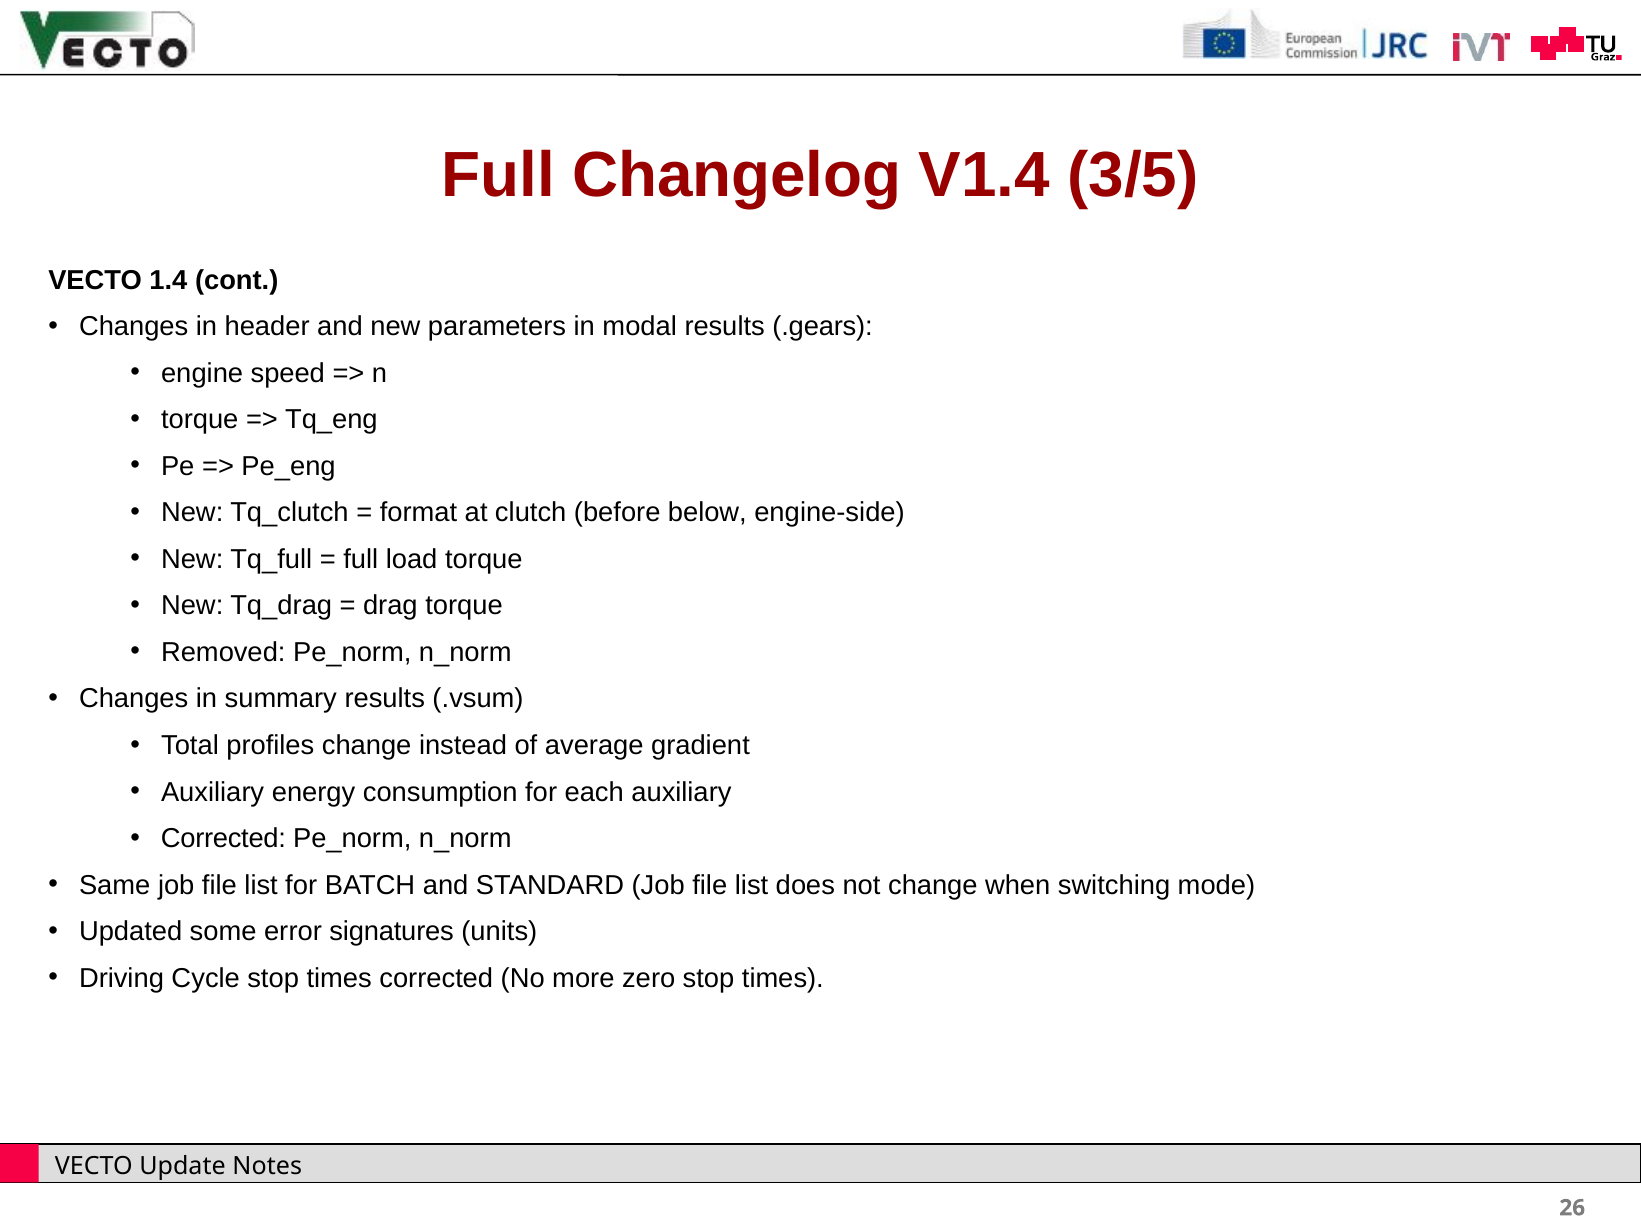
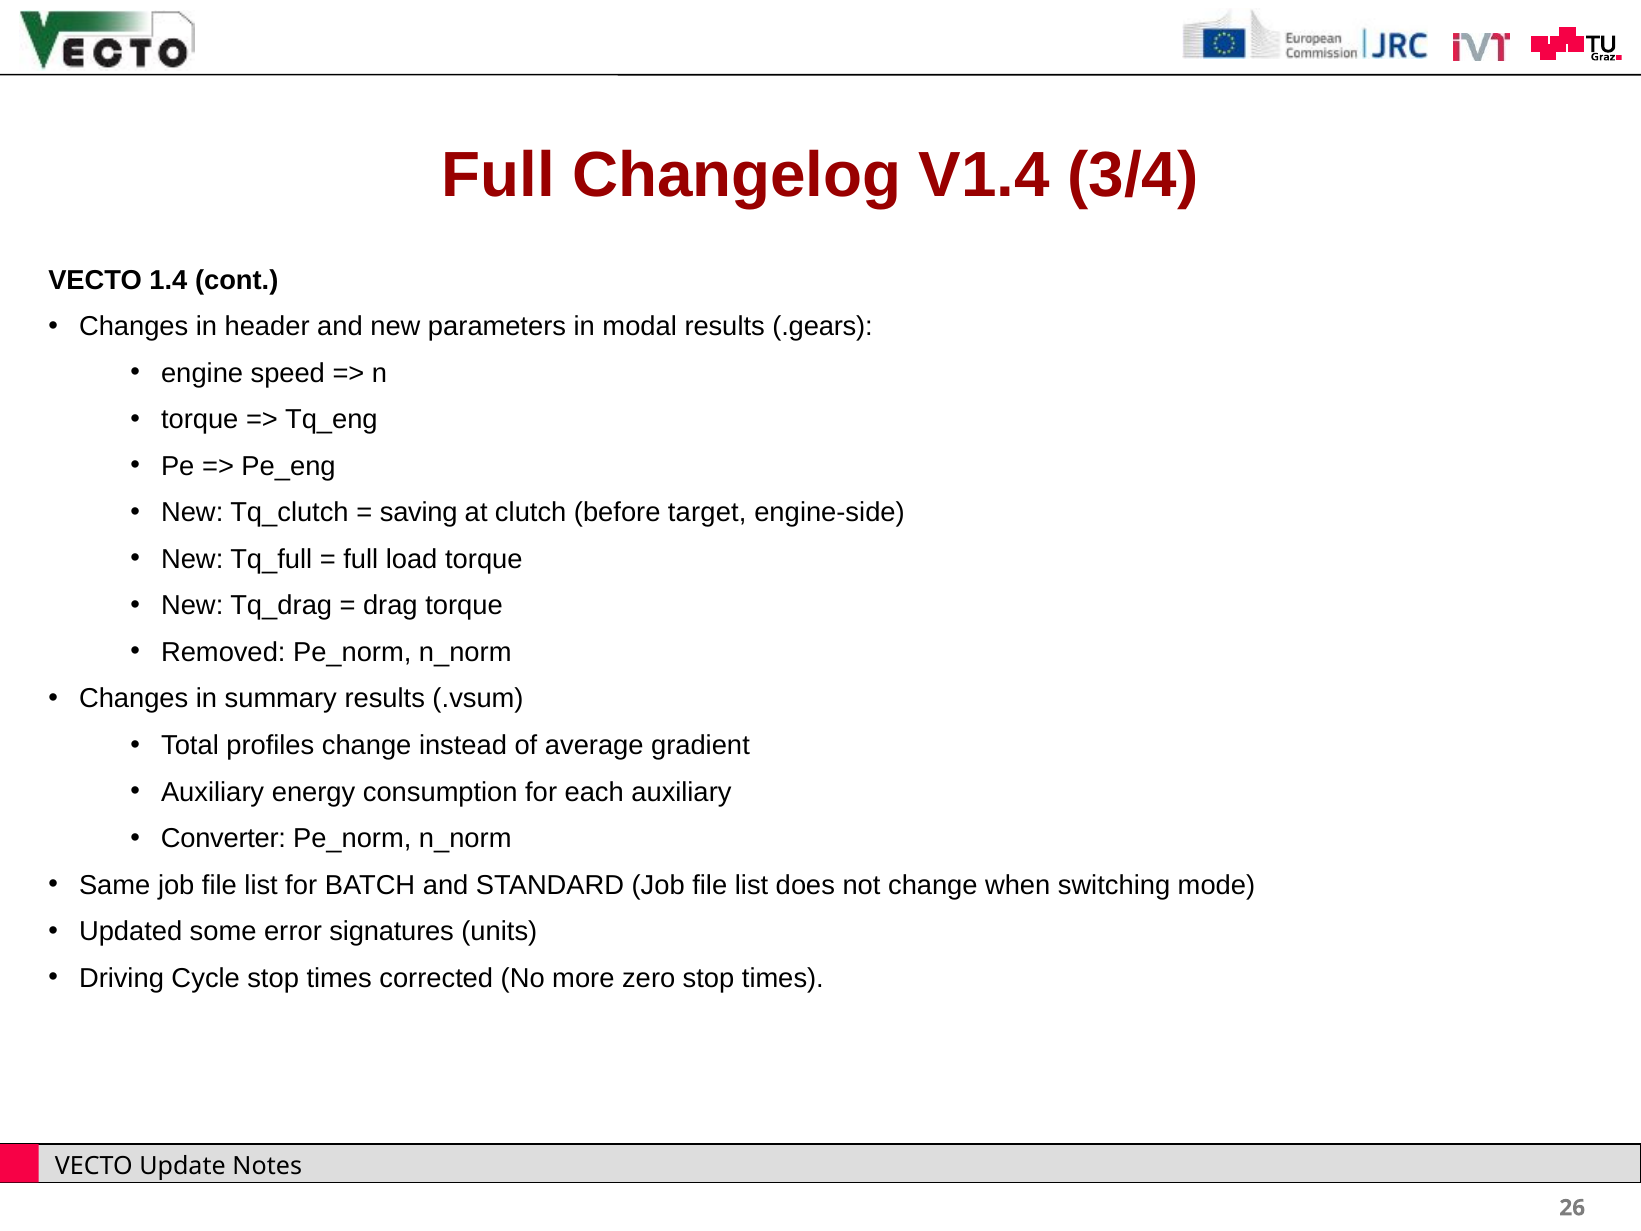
3/5: 3/5 -> 3/4 (1133, 175)
format: format -> saving (419, 513)
below: below -> target (707, 513)
Corrected: Corrected -> Converter (223, 838)
